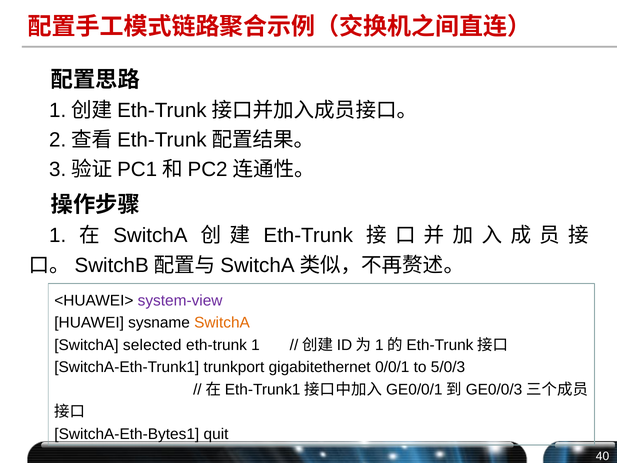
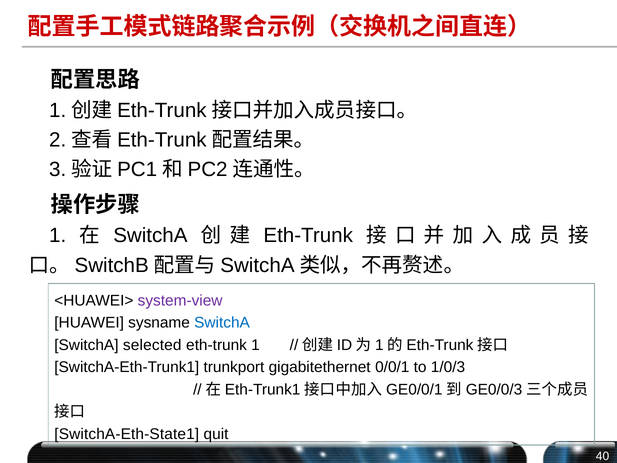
SwitchA colour: orange -> blue (222, 323)
5/0/3: 5/0/3 -> 1/0/3 (448, 367)
SwitchA-Eth-Bytes1: SwitchA-Eth-Bytes1 -> SwitchA-Eth-State1 (127, 434)
